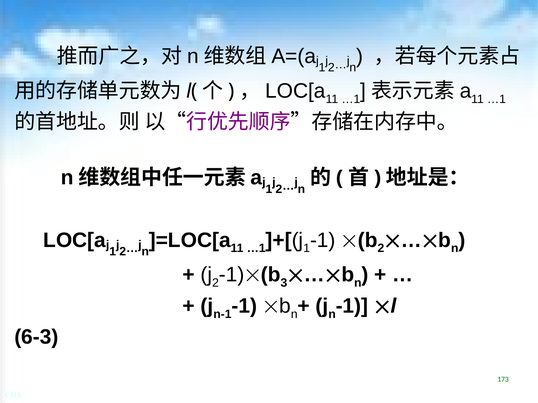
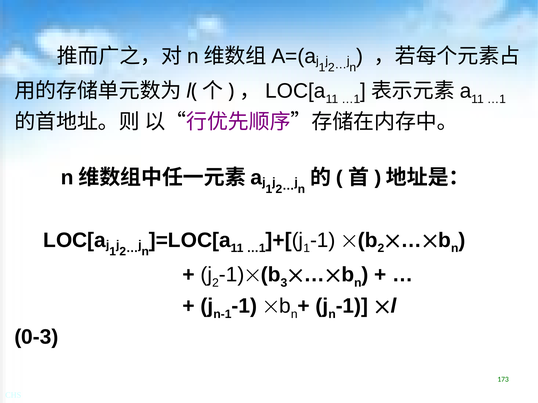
6-3: 6-3 -> 0-3 (36, 337)
